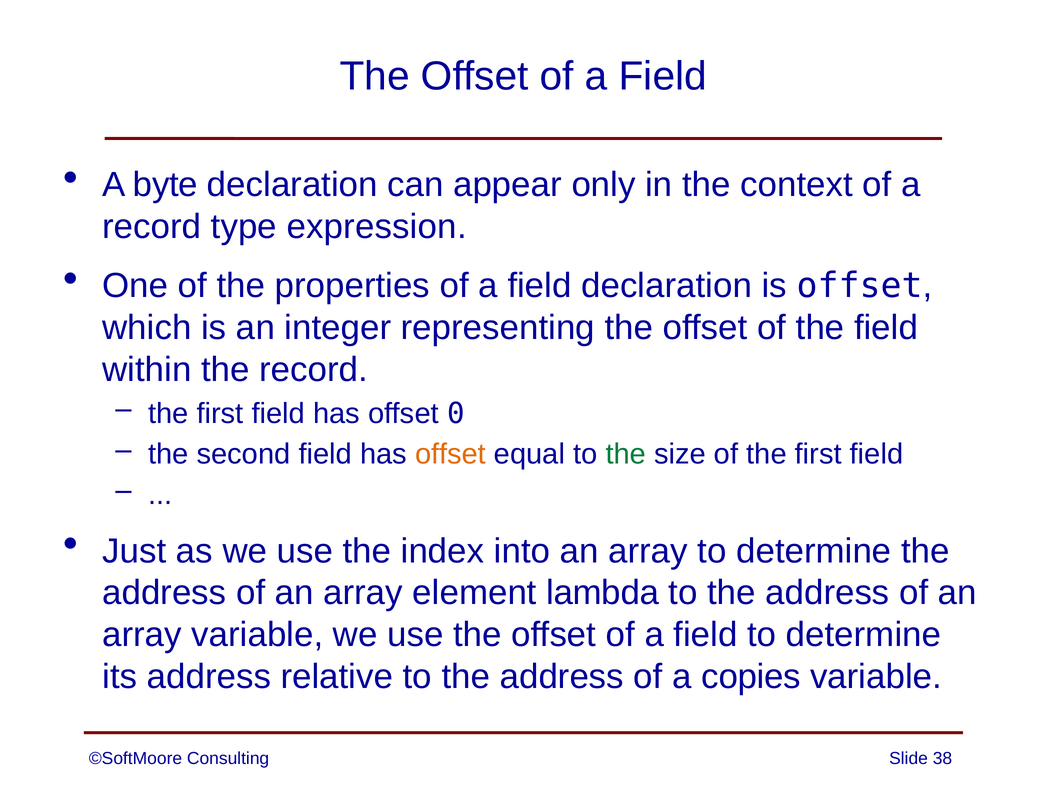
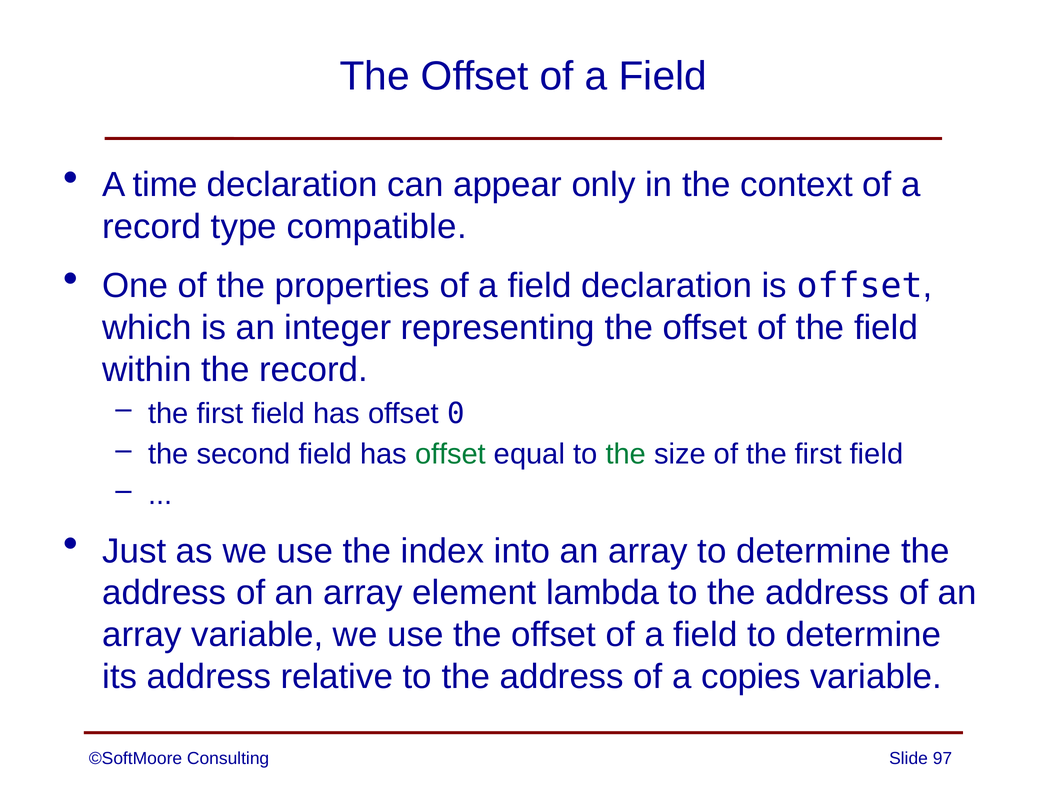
byte: byte -> time (165, 185)
expression: expression -> compatible (377, 227)
offset colour: orange -> green (450, 454)
38: 38 -> 97 (942, 759)
